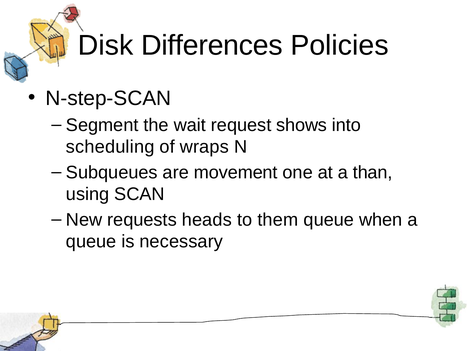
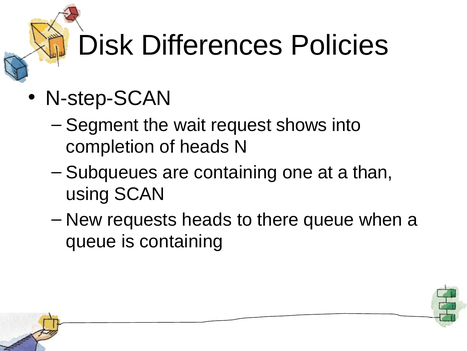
scheduling: scheduling -> completion (110, 147)
of wraps: wraps -> heads (204, 147)
are movement: movement -> containing (236, 172)
them: them -> there (278, 219)
is necessary: necessary -> containing (181, 241)
